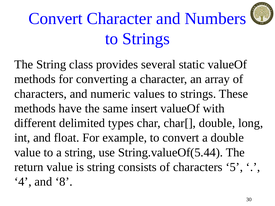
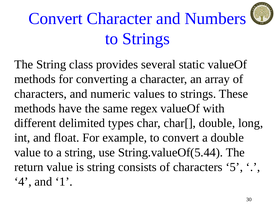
insert: insert -> regex (144, 109)
8: 8 -> 1 (64, 182)
